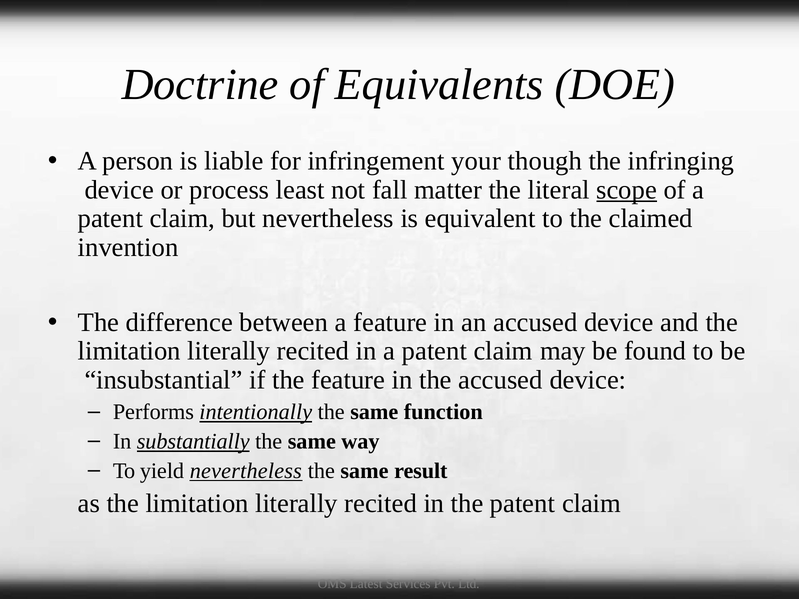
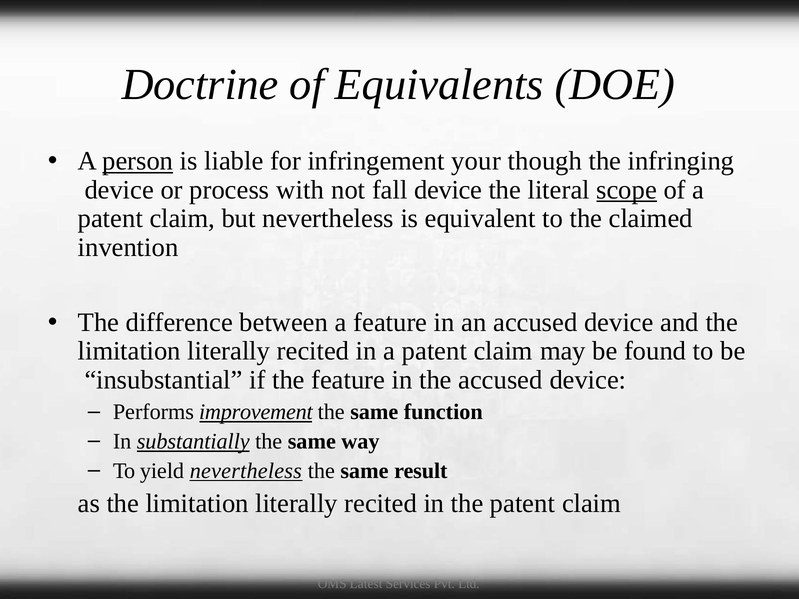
person underline: none -> present (138, 161)
least: least -> with (300, 190)
fall matter: matter -> device (448, 190)
intentionally: intentionally -> improvement (256, 412)
